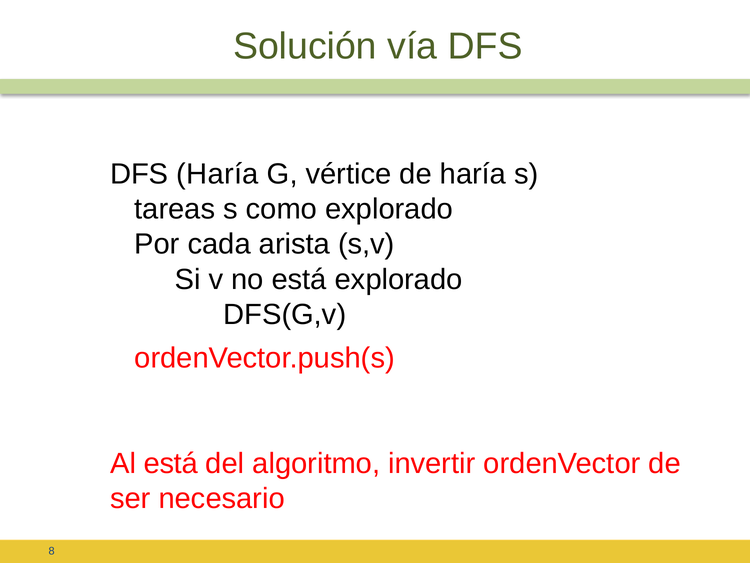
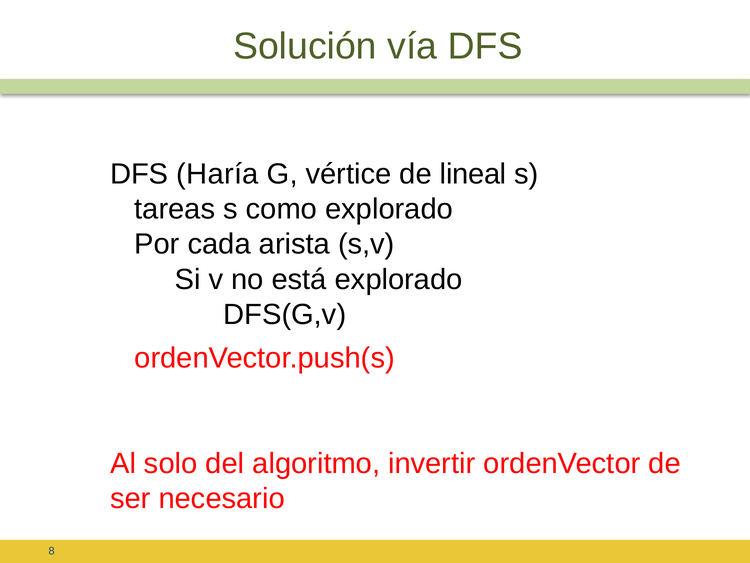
de haría: haría -> lineal (473, 174)
Al está: está -> solo (171, 463)
